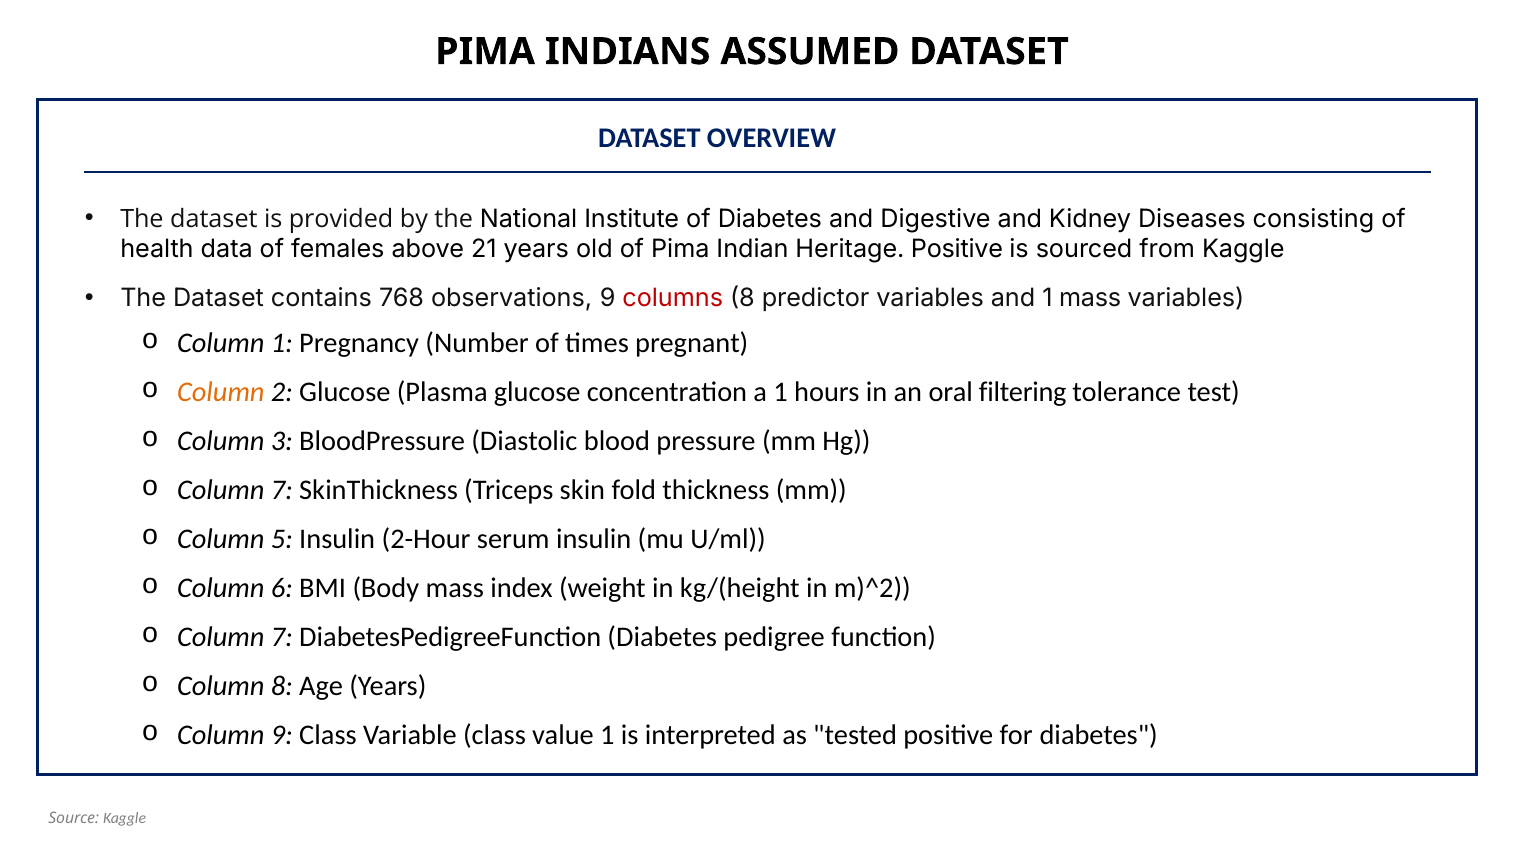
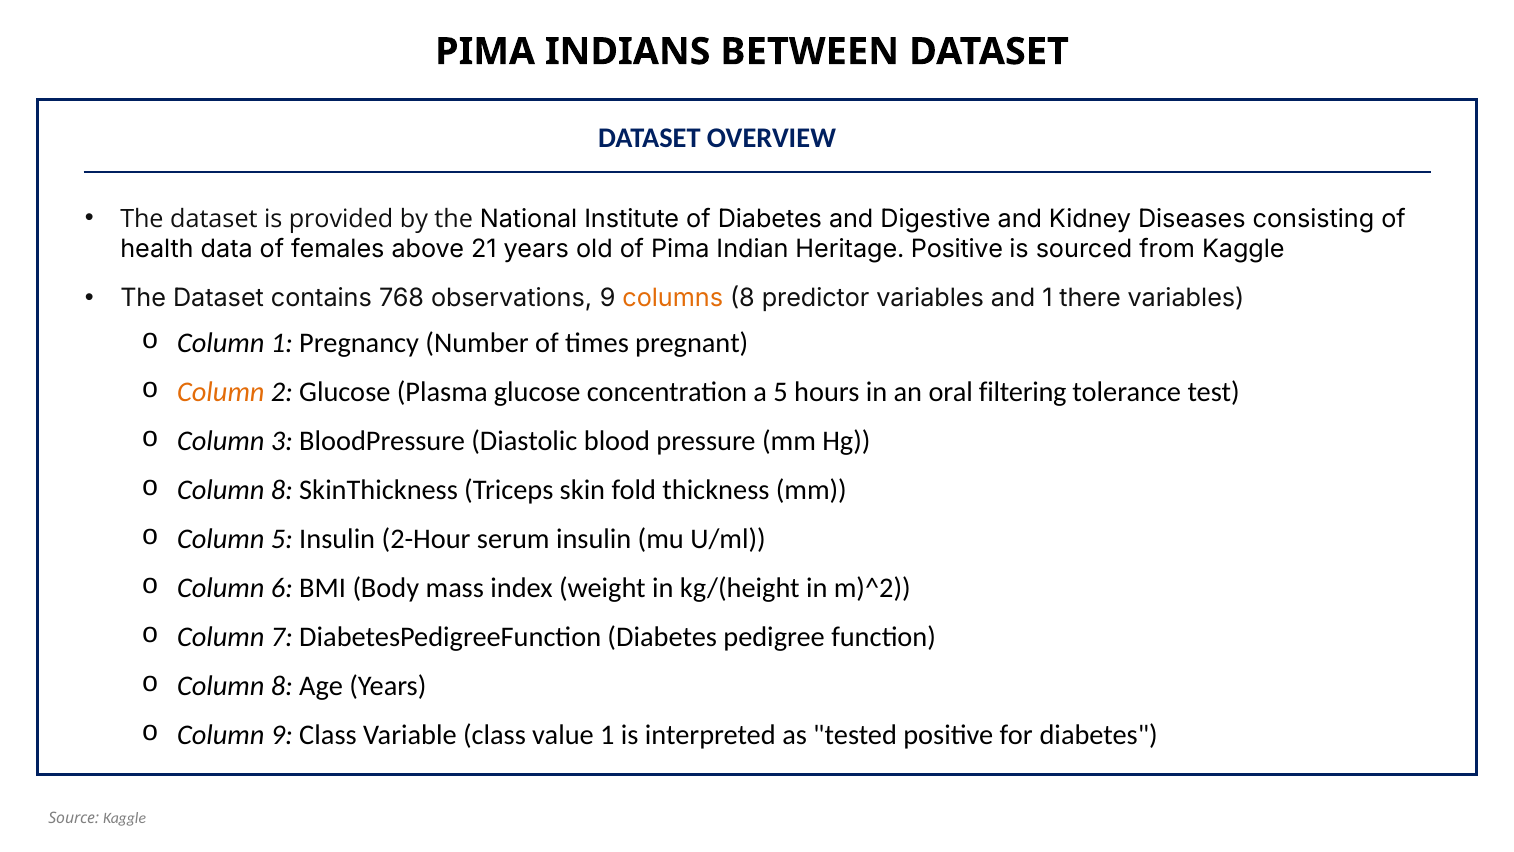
ASSUMED: ASSUMED -> BETWEEN (810, 52)
columns colour: red -> orange (673, 299)
1 mass: mass -> there (1090, 299)
a 1: 1 -> 5 (781, 392)
7: 7 -> 8 (282, 490)
